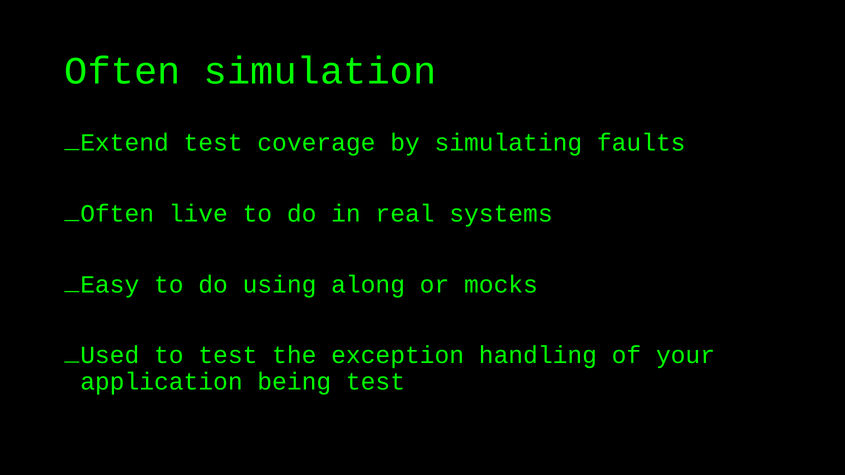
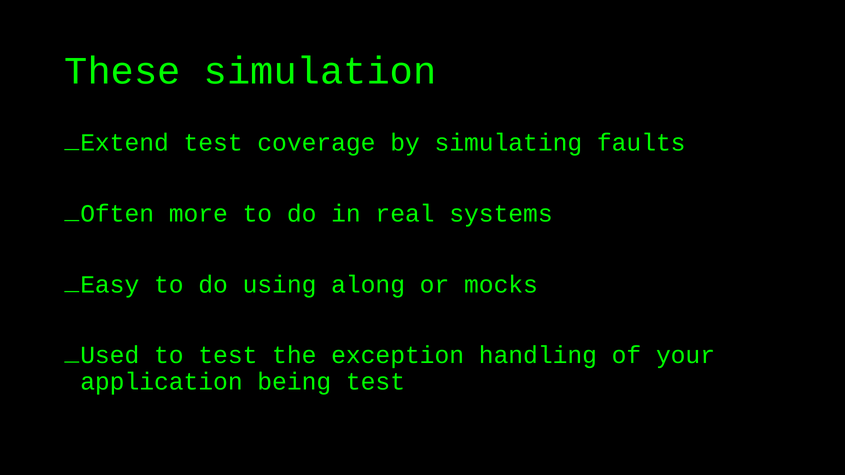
Often: Often -> These (123, 71)
live: live -> more (198, 214)
